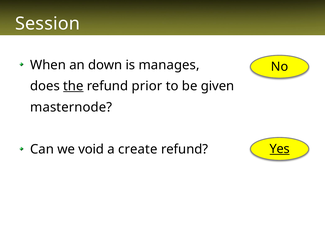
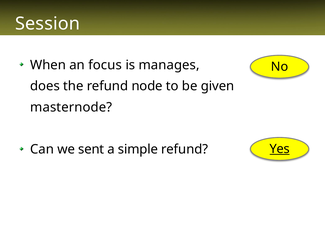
down: down -> focus (105, 65)
the underline: present -> none (73, 86)
prior: prior -> node (147, 86)
void: void -> sent (91, 149)
create: create -> simple (138, 149)
